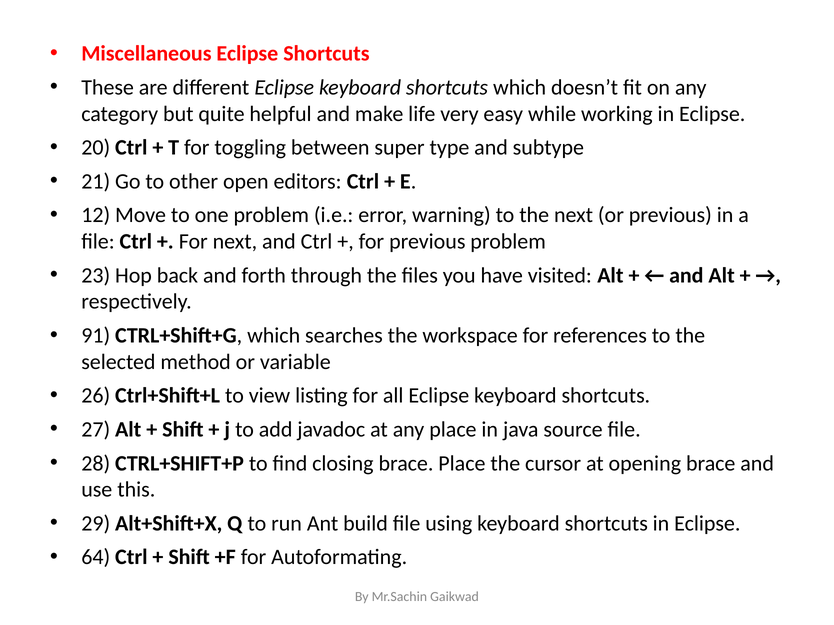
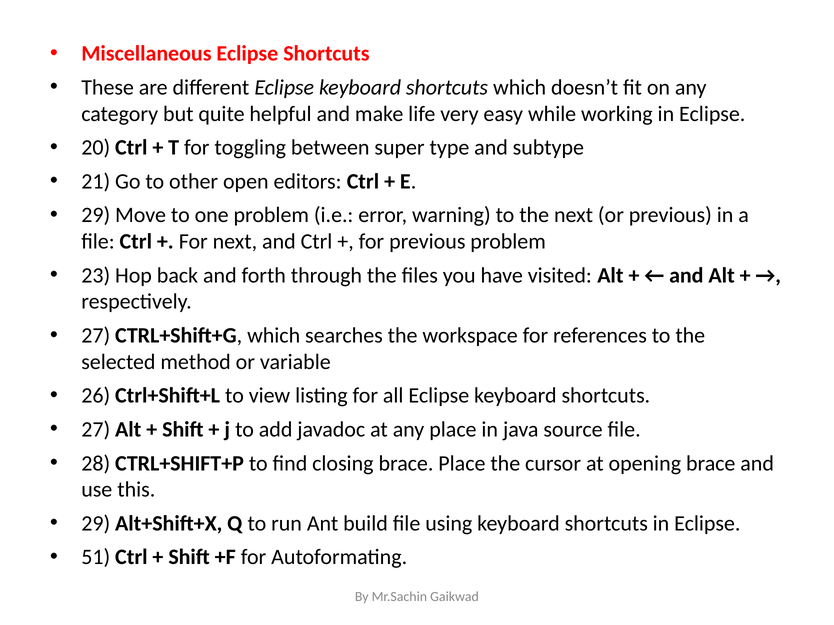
12: 12 -> 29 (96, 215)
91: 91 -> 27 (96, 336)
64: 64 -> 51 (96, 558)
